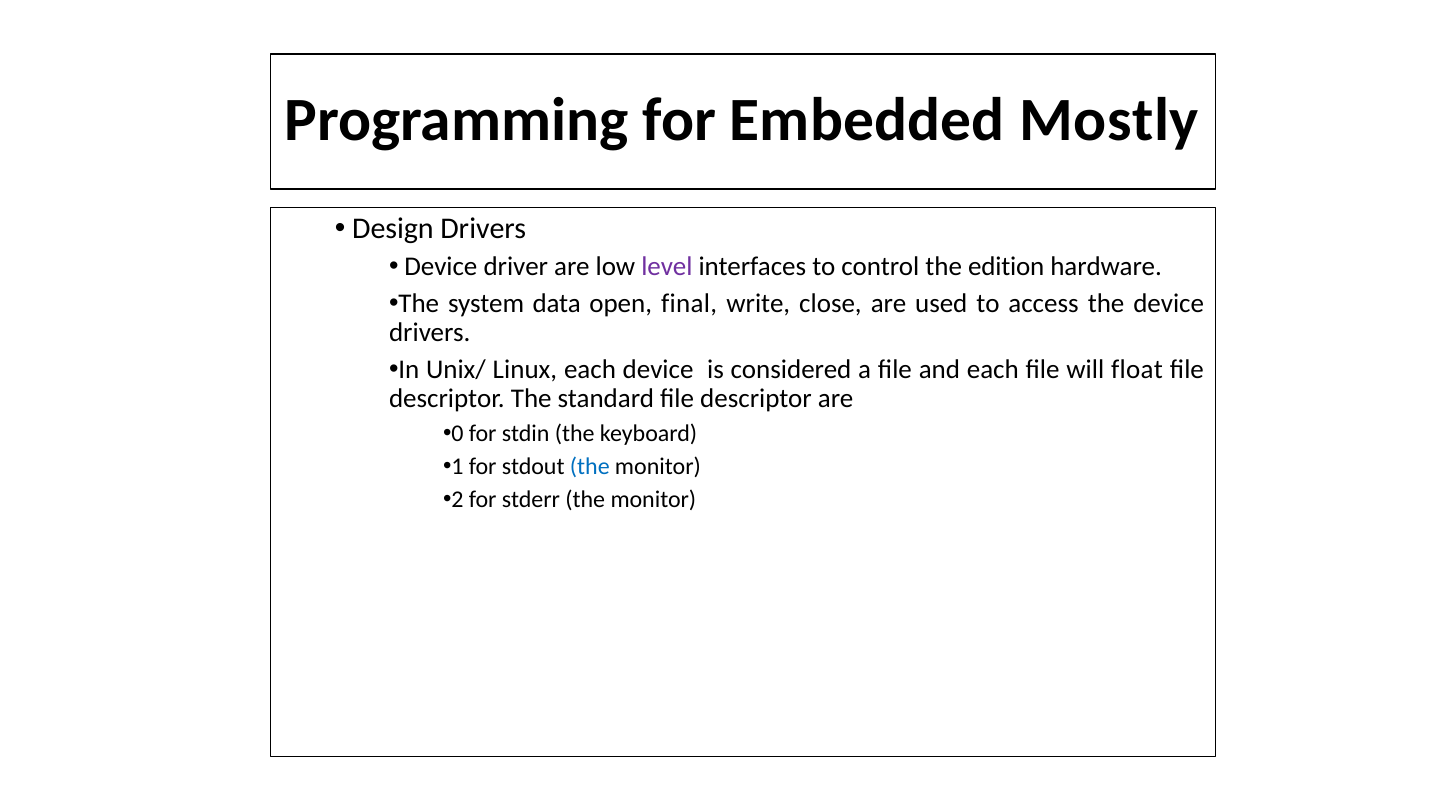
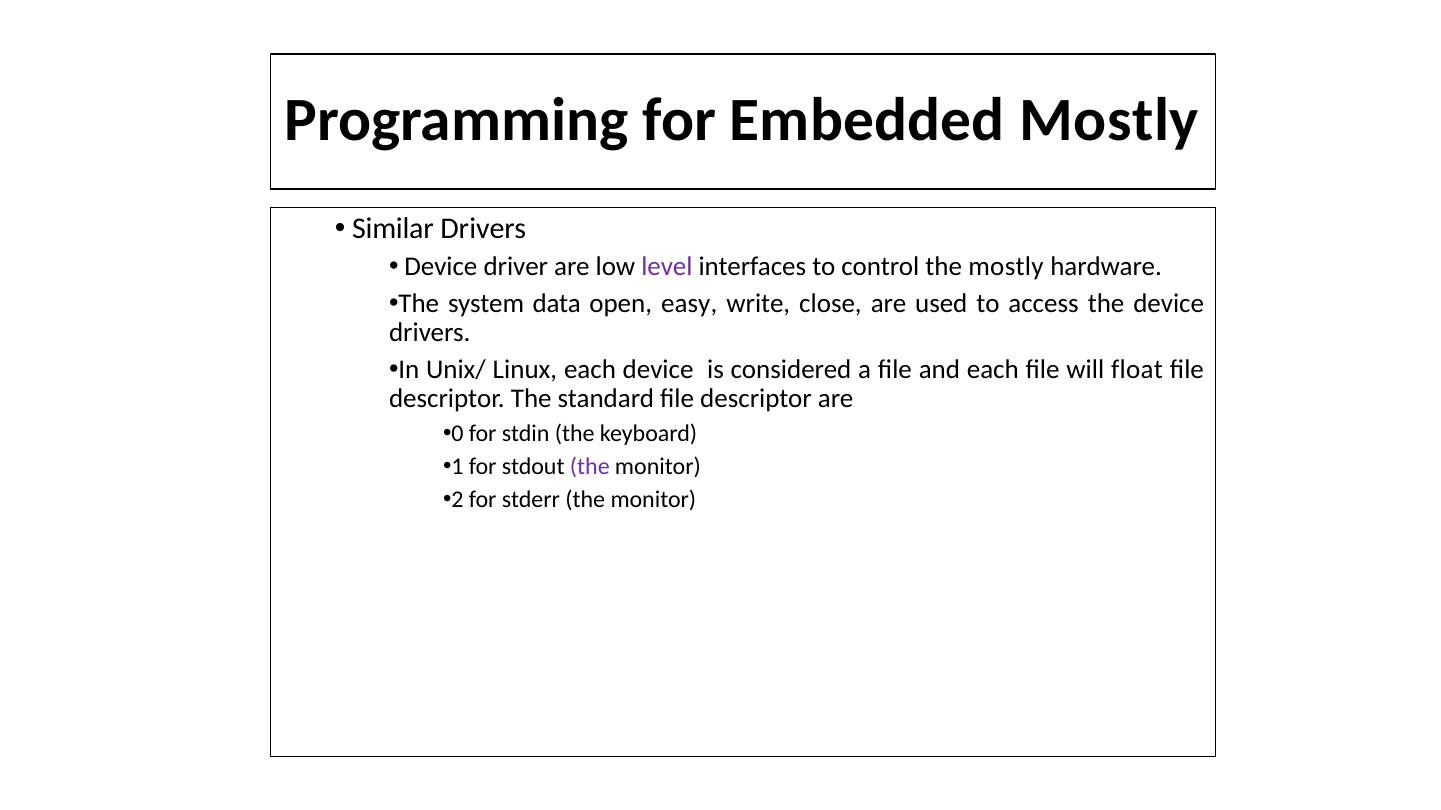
Design: Design -> Similar (393, 229)
the edition: edition -> mostly (1006, 267)
final: final -> easy (689, 304)
the colour: blue -> purple (590, 467)
